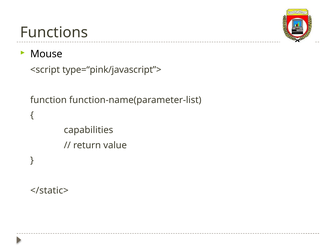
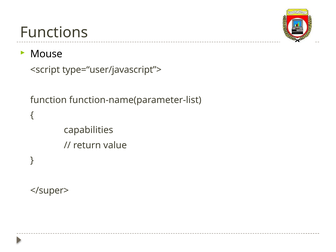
type=“pink/javascript”>: type=“pink/javascript”> -> type=“user/javascript”> (112, 70)
</static>: </static> -> </super> (50, 191)
